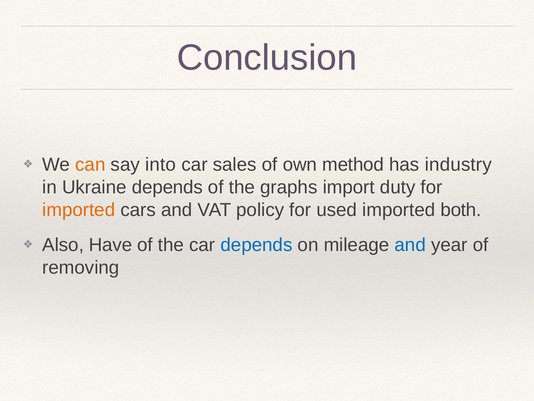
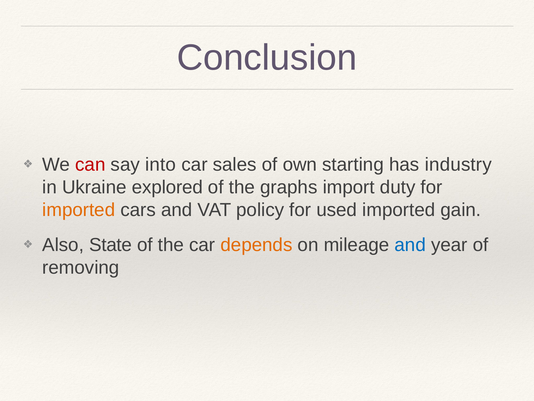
can colour: orange -> red (90, 165)
method: method -> starting (353, 165)
Ukraine depends: depends -> explored (167, 187)
both: both -> gain (461, 210)
Have: Have -> State (111, 245)
depends colour: blue -> orange (256, 245)
